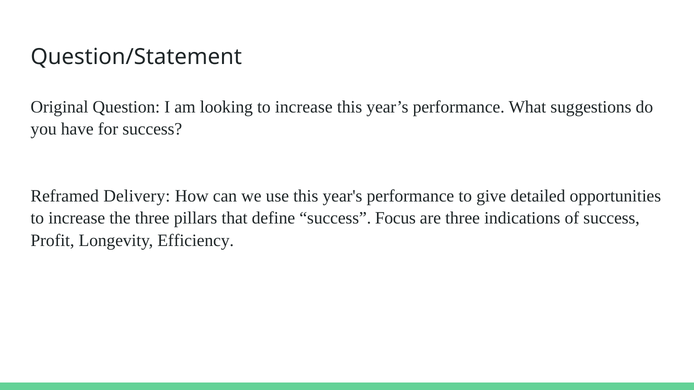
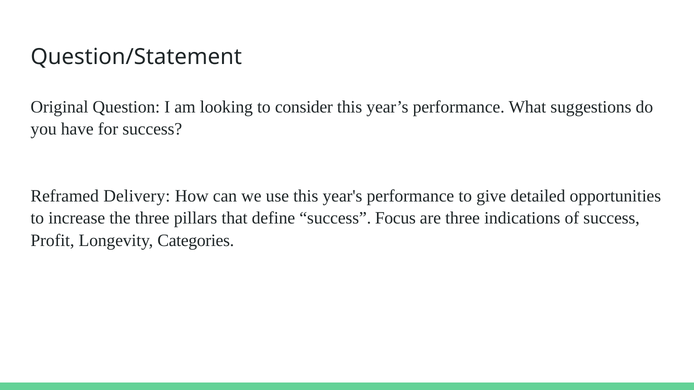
looking to increase: increase -> consider (304, 107)
Efficiency: Efficiency -> Categories (196, 241)
